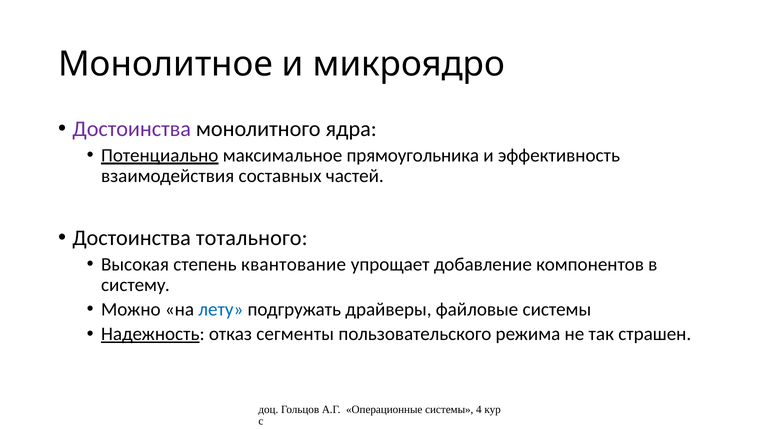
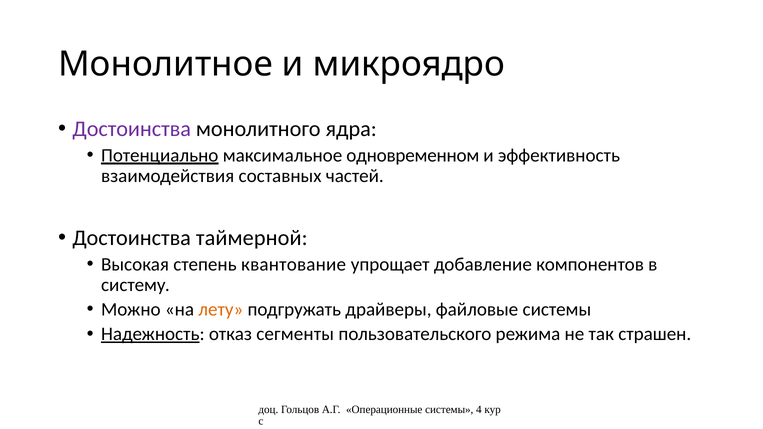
прямоугольника: прямоугольника -> одновременном (413, 155)
тотального: тотального -> таймерной (252, 238)
лету colour: blue -> orange (221, 310)
